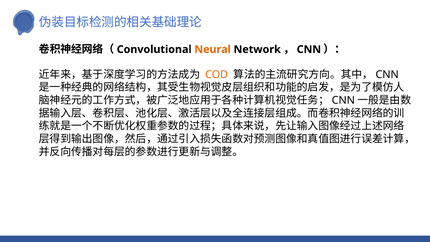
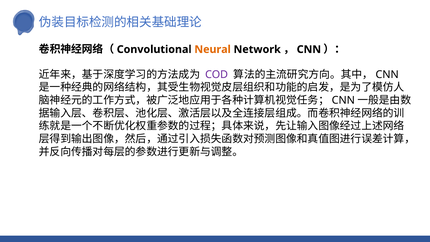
COD colour: orange -> purple (217, 74)
